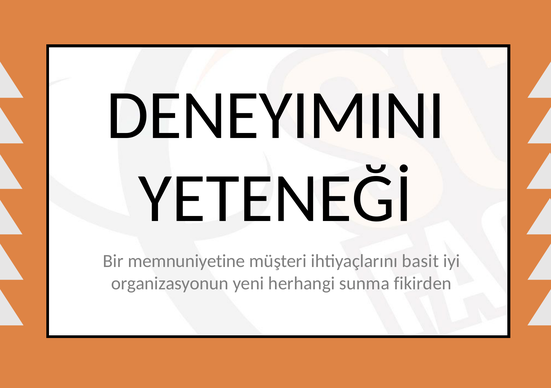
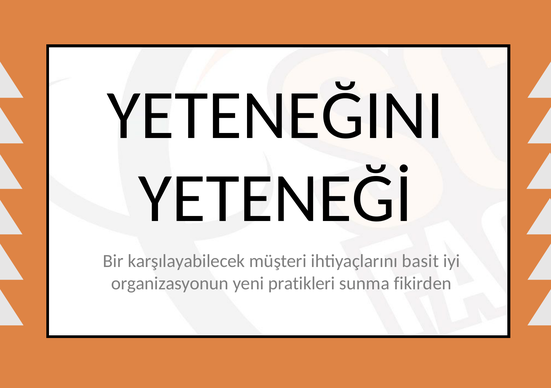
DENEYIMINI: DENEYIMINI -> YETENEĞINI (275, 115)
memnuniyetine: memnuniyetine -> karşılayabilecek (186, 261)
herhangi: herhangi -> pratikleri (302, 284)
